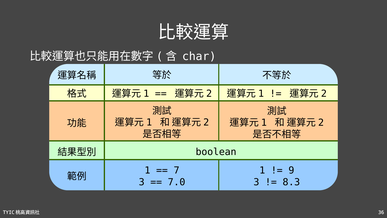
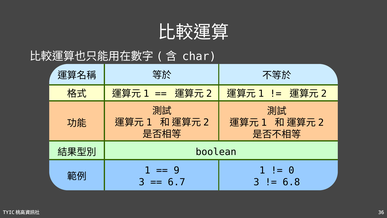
7: 7 -> 9 (177, 170)
9: 9 -> 0 (291, 170)
7.0: 7.0 -> 6.7 (177, 182)
8.3: 8.3 -> 6.8 (291, 182)
